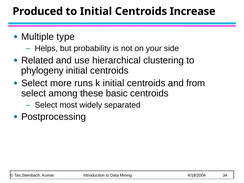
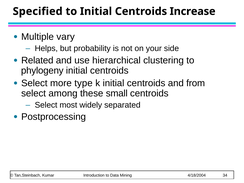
Produced: Produced -> Specified (38, 11)
type: type -> vary (66, 37)
runs: runs -> type (83, 83)
basic: basic -> small (117, 93)
